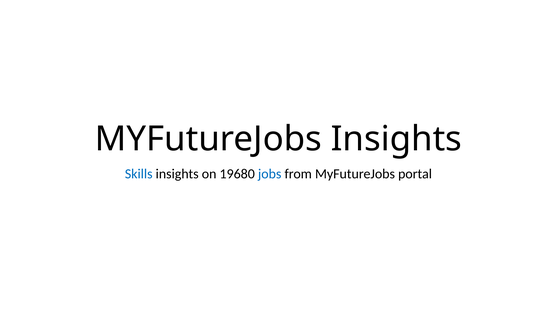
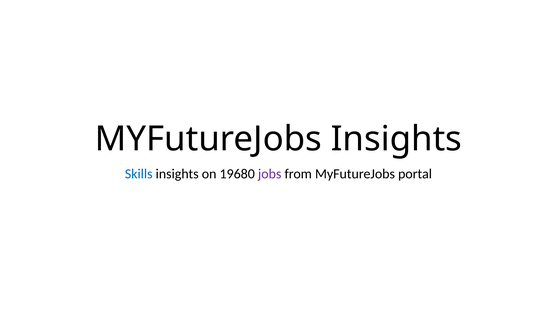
jobs colour: blue -> purple (270, 174)
